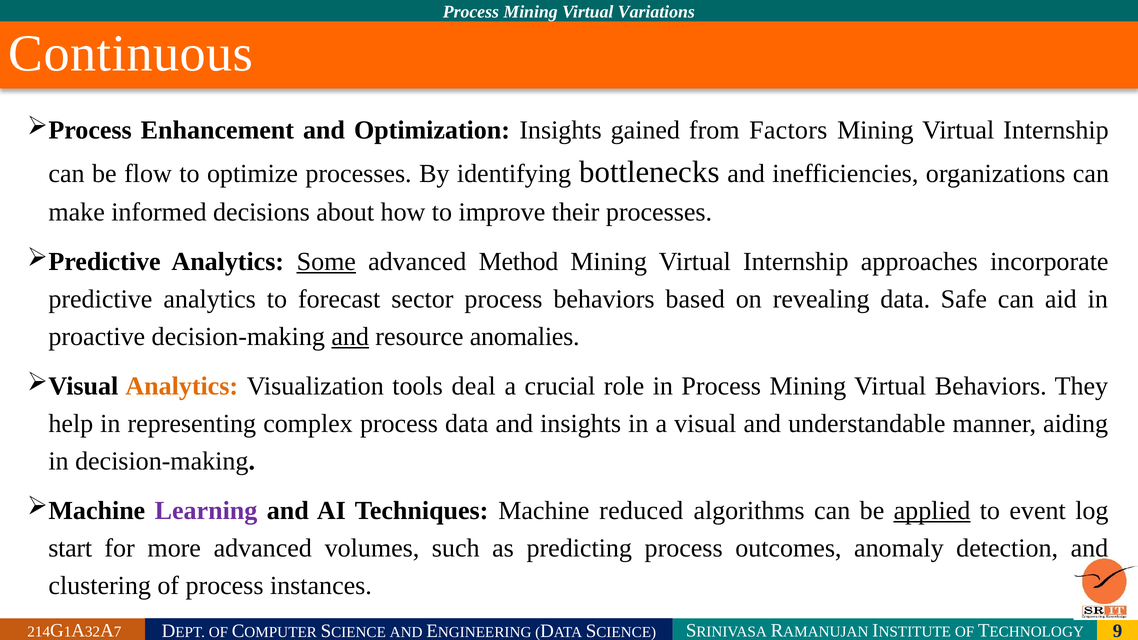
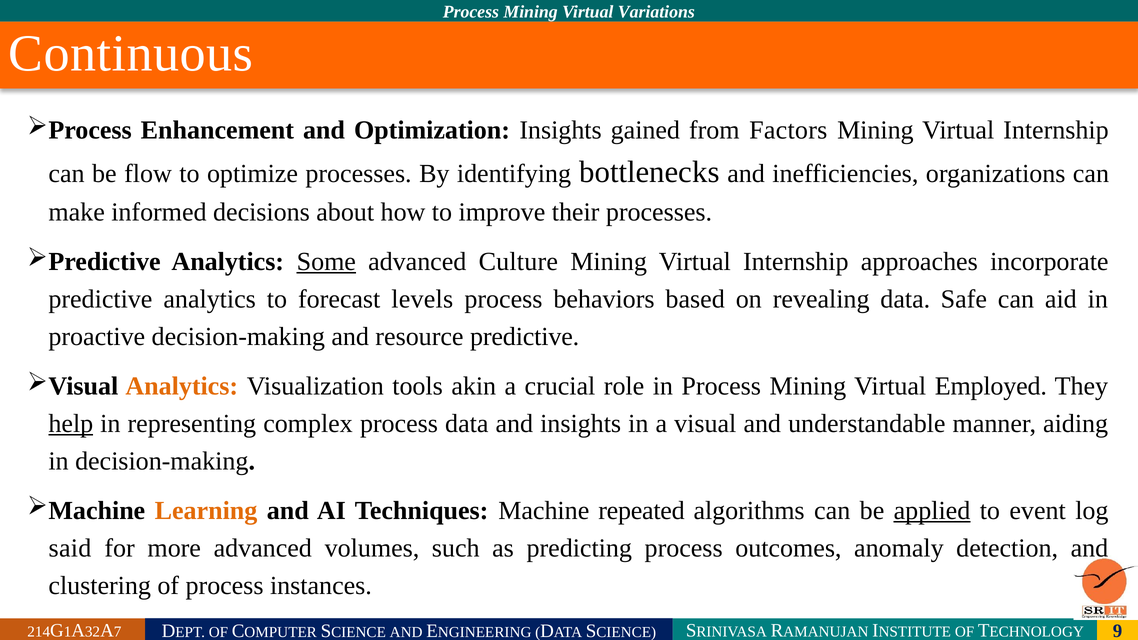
Method: Method -> Culture (518, 262)
sector: sector -> levels (422, 299)
and underline: present -> none (350, 337)
resource anomalies: anomalies -> predictive (525, 337)
deal: deal -> akin (474, 386)
Virtual Behaviors: Behaviors -> Employed (991, 386)
help underline: none -> present (71, 424)
Learning colour: purple -> orange (206, 511)
reduced: reduced -> repeated (642, 511)
start: start -> said (70, 548)
